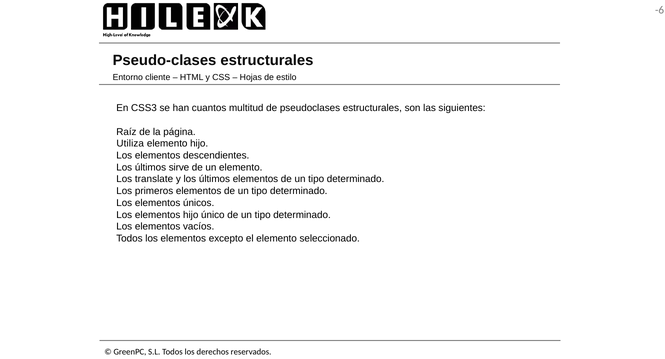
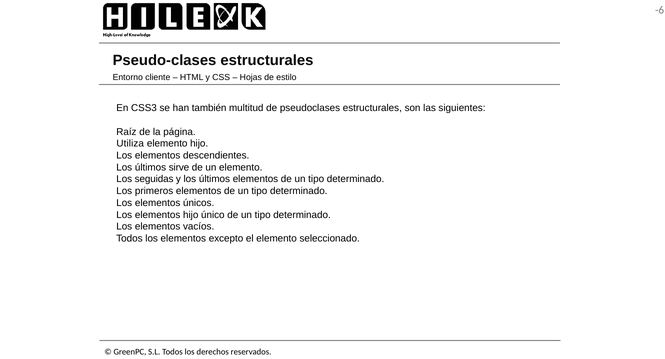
cuantos: cuantos -> también (209, 108)
translate: translate -> seguidas (154, 179)
